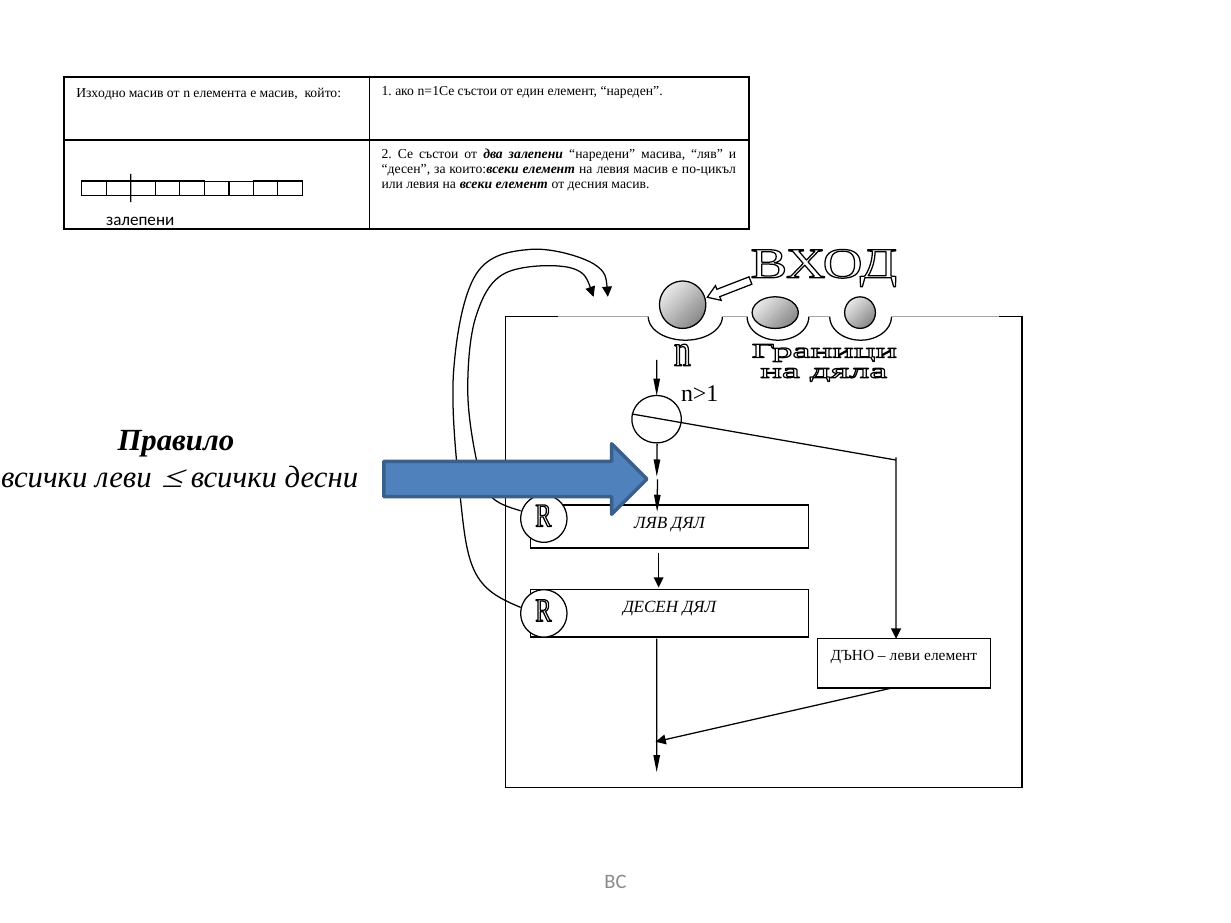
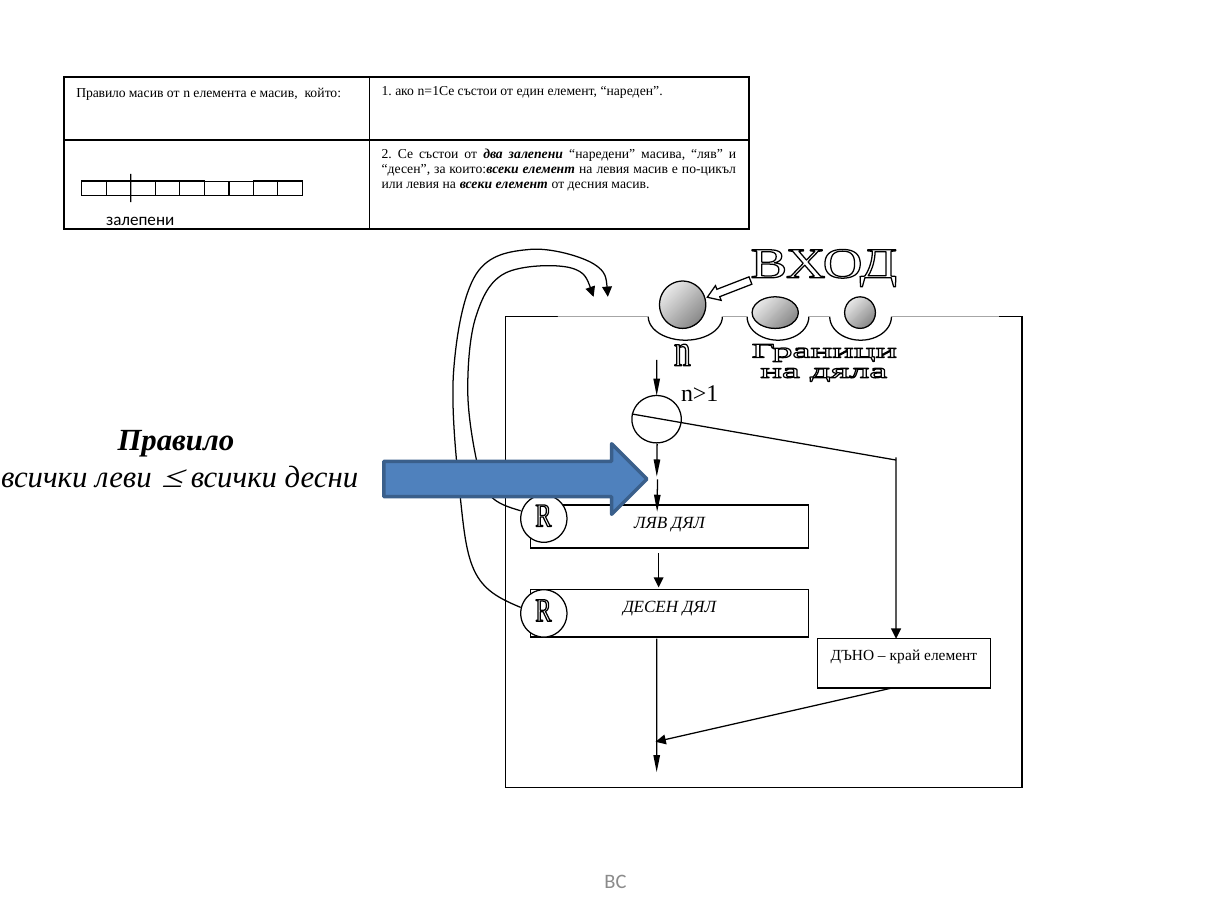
Изходно: Изходно -> Правило (101, 93)
леви: леви -> край (905, 655)
